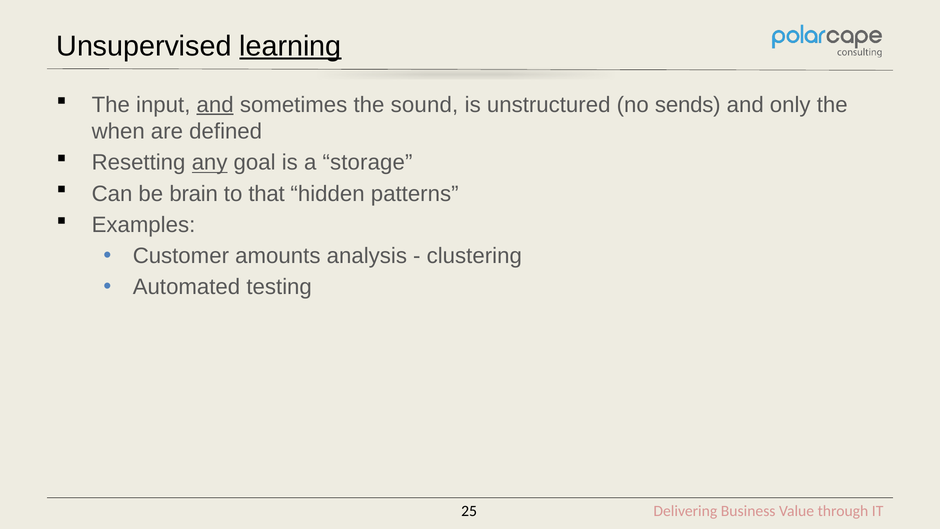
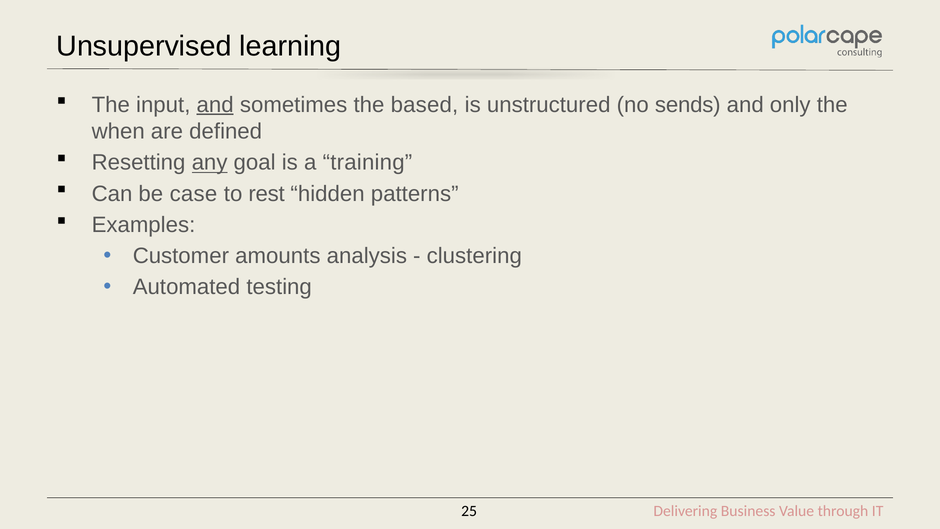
learning underline: present -> none (290, 46)
sound: sound -> based (424, 105)
storage: storage -> training (367, 163)
brain: brain -> case (193, 194)
that: that -> rest (267, 194)
